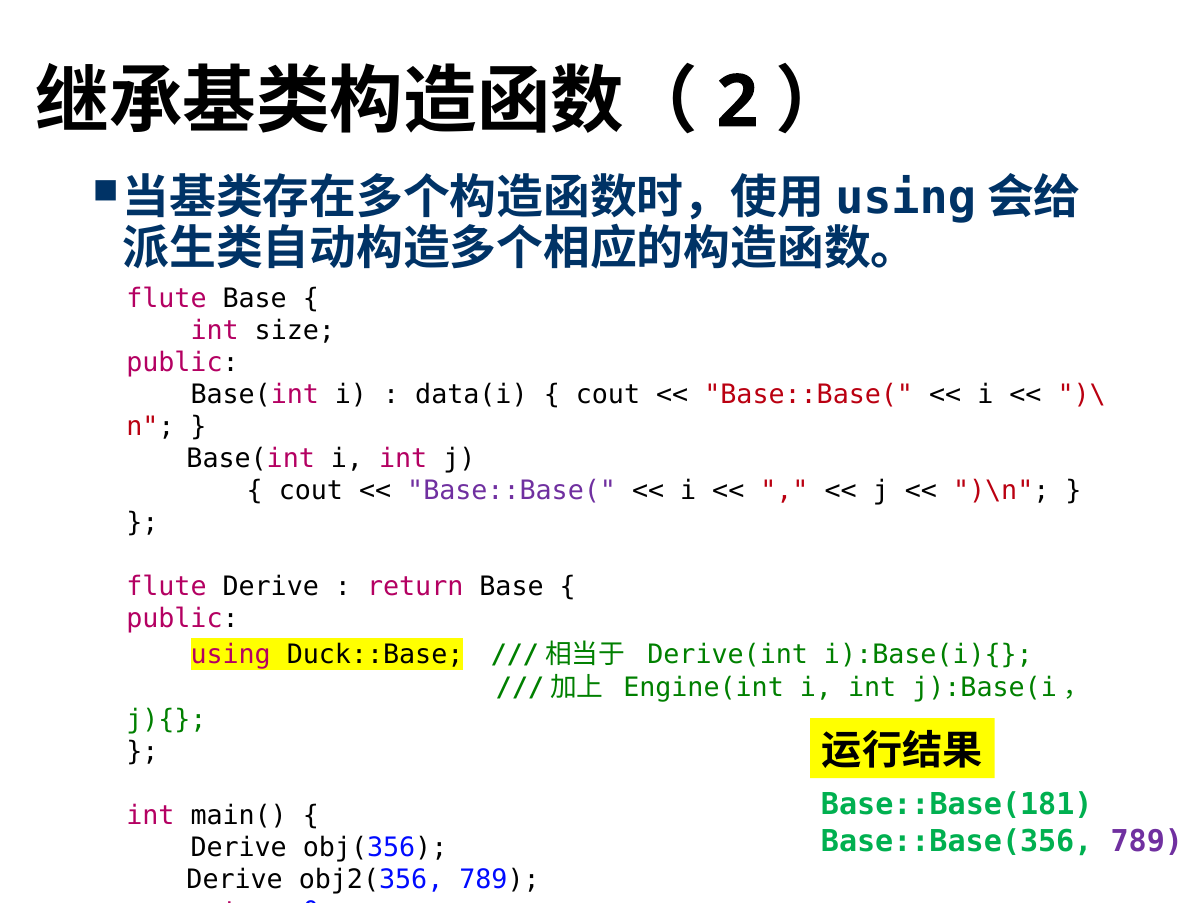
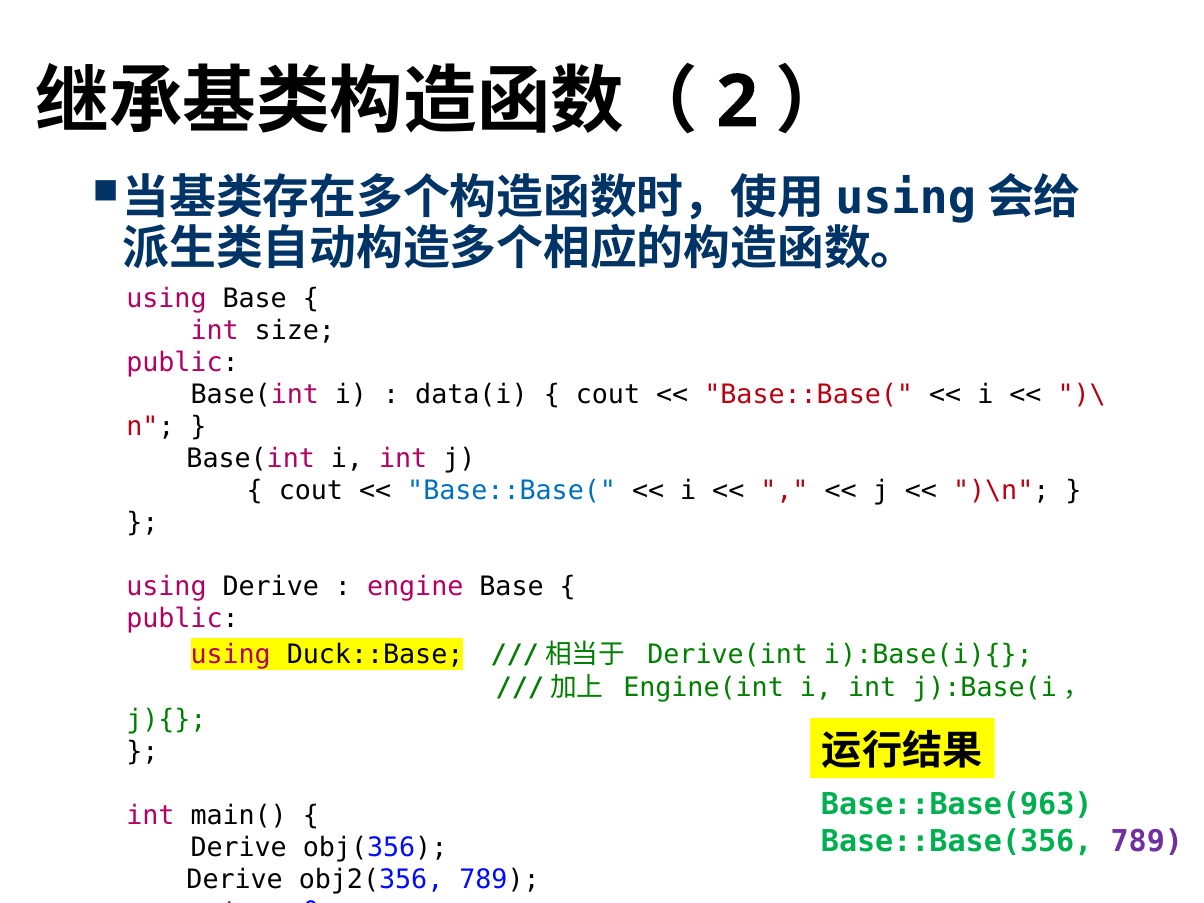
flute: flute -> using (166, 298)
Base::Base( colour: purple -> blue (512, 491)
flute: flute -> using (166, 587)
return: return -> engine (415, 587)
Base::Base(181: Base::Base(181 -> Base::Base(963 (957, 805)
